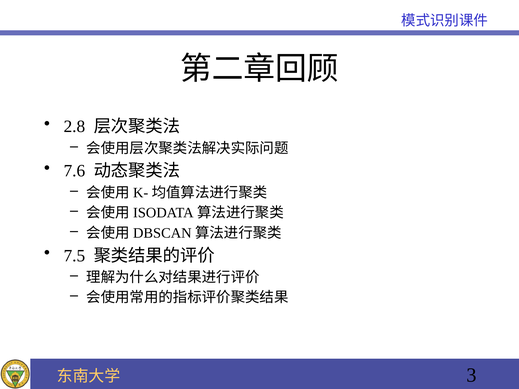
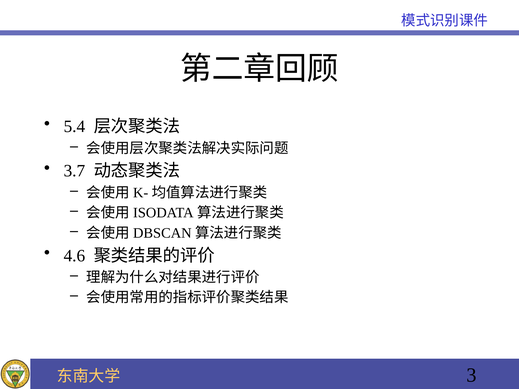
2.8: 2.8 -> 5.4 (74, 127)
7.6: 7.6 -> 3.7 (74, 171)
7.5: 7.5 -> 4.6 (74, 256)
